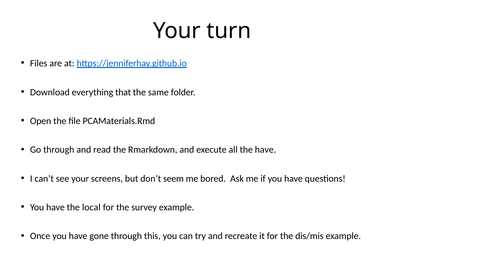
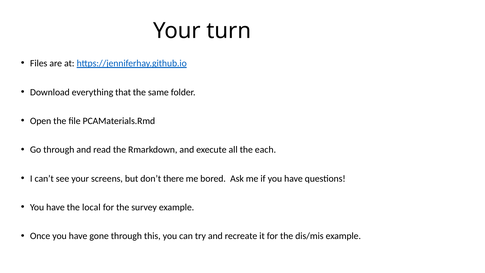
the have: have -> each (265, 150)
seem: seem -> there (173, 178)
